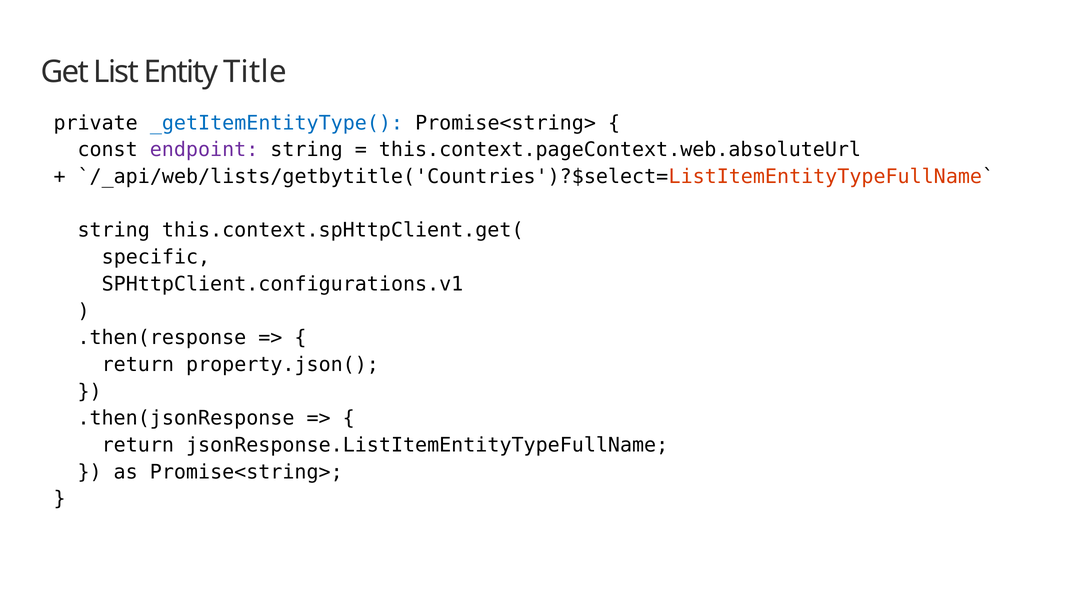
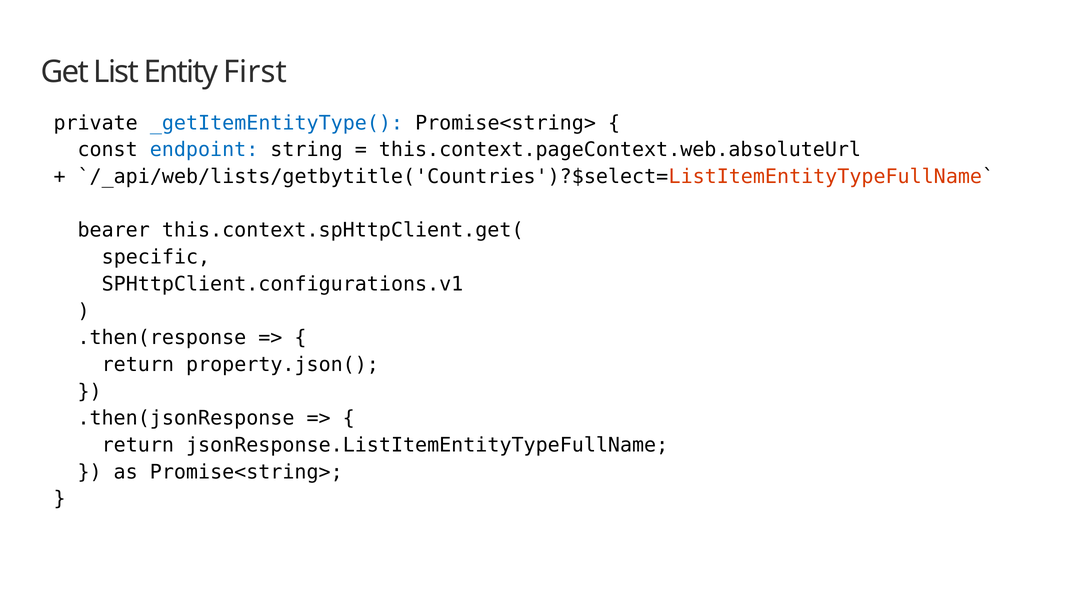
Title: Title -> First (255, 72)
endpoint colour: purple -> blue (204, 150)
string: string -> bearer (114, 230)
